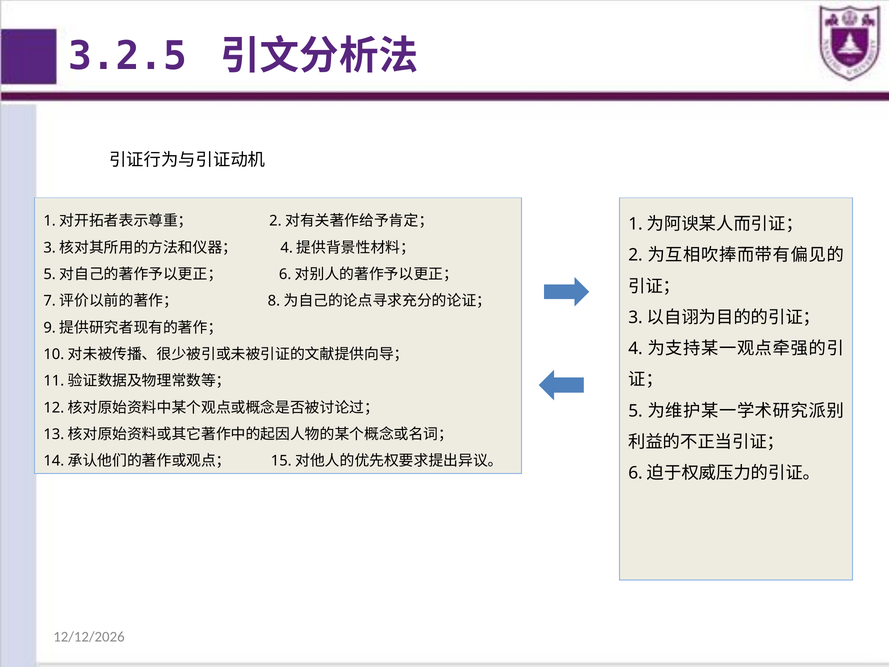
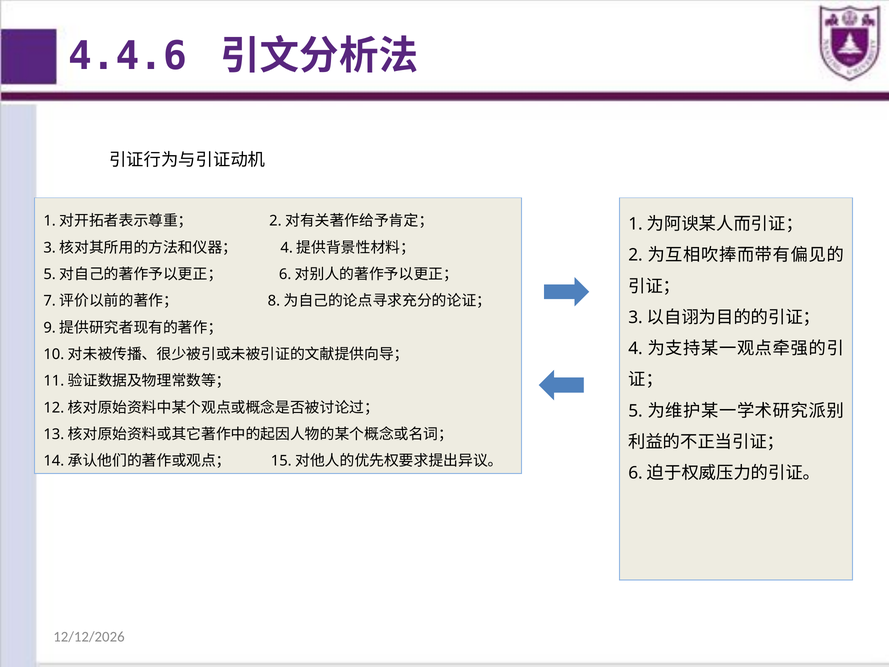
3.2.5: 3.2.5 -> 4.4.6 (128, 56)
